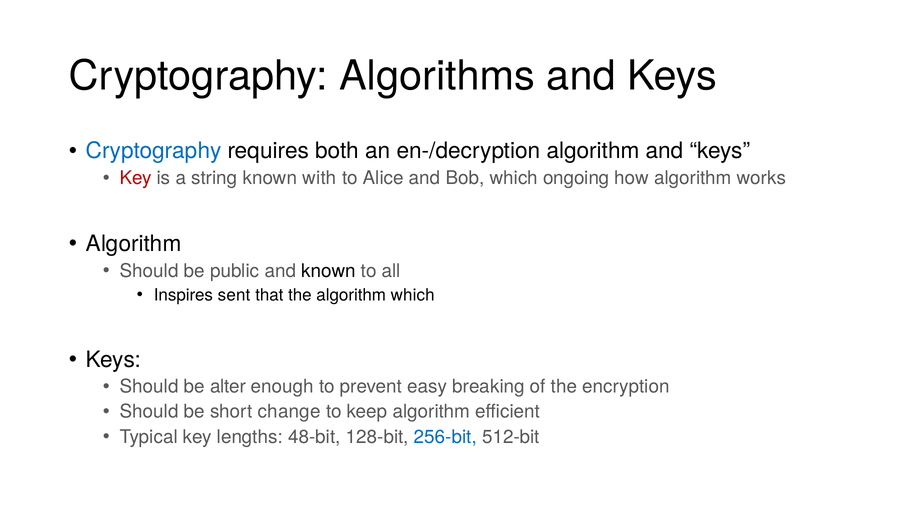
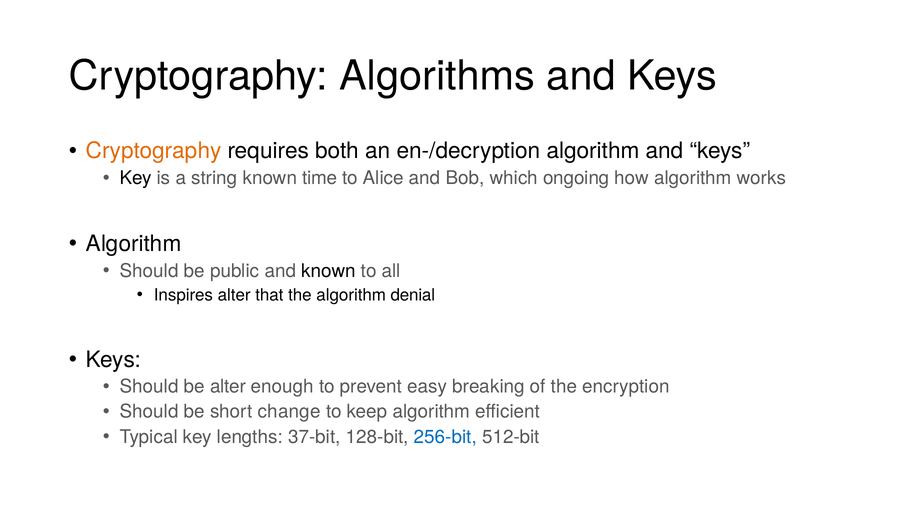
Cryptography colour: blue -> orange (154, 151)
Key colour: red -> black (136, 178)
with: with -> time (320, 178)
Inspires sent: sent -> alter (234, 295)
algorithm which: which -> denial (413, 295)
48-bit: 48-bit -> 37-bit (314, 437)
